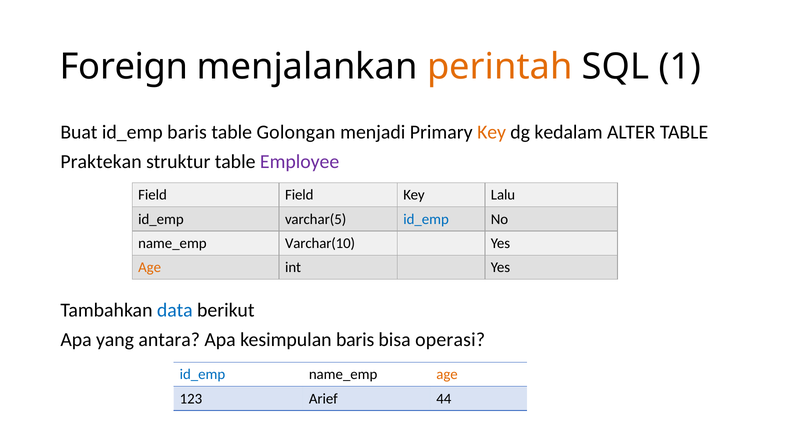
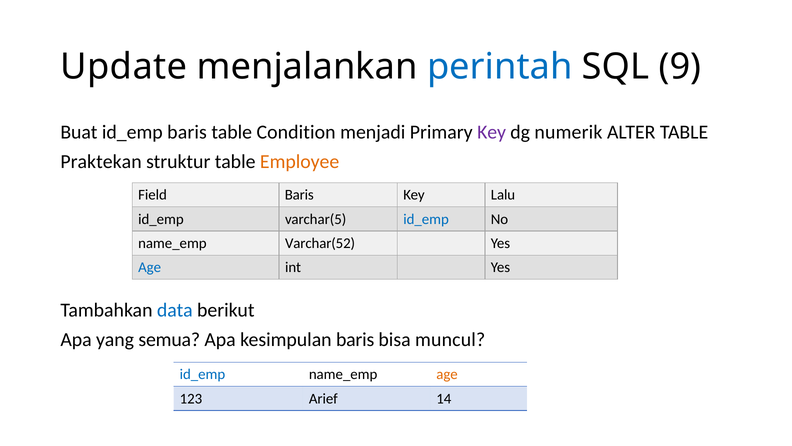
Foreign: Foreign -> Update (124, 67)
perintah colour: orange -> blue (500, 67)
1: 1 -> 9 (680, 67)
Golongan: Golongan -> Condition (296, 132)
Key colour: orange -> purple (492, 132)
kedalam: kedalam -> numerik (568, 132)
Employee colour: purple -> orange (300, 162)
Field Field: Field -> Baris (299, 195)
Varchar(10: Varchar(10 -> Varchar(52 (320, 243)
Age colour: orange -> blue (150, 267)
antara: antara -> semua (169, 340)
operasi: operasi -> muncul (450, 340)
44: 44 -> 14 (444, 398)
